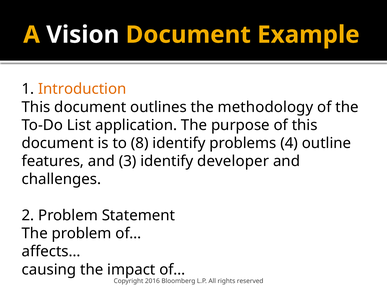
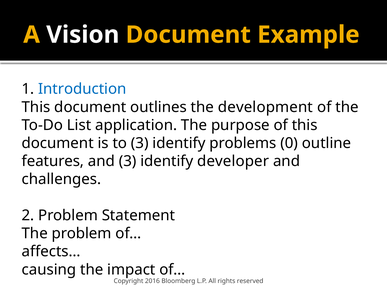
Introduction colour: orange -> blue (82, 89)
methodology: methodology -> development (265, 107)
to 8: 8 -> 3 (140, 143)
4: 4 -> 0 (289, 143)
